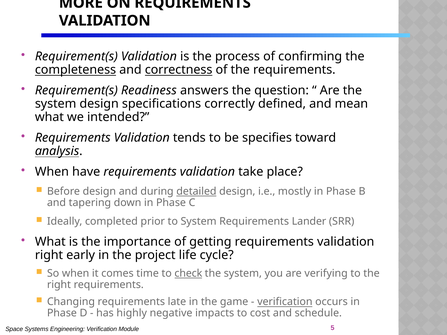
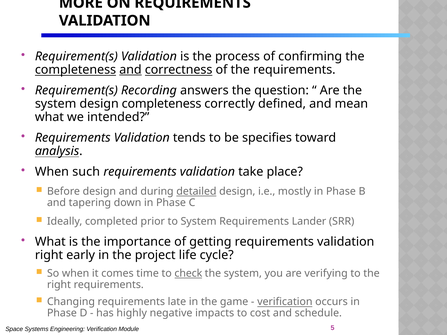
and underline: none -> present (130, 70)
Readiness: Readiness -> Recording (149, 90)
design specifications: specifications -> completeness (162, 104)
have: have -> such (86, 172)
